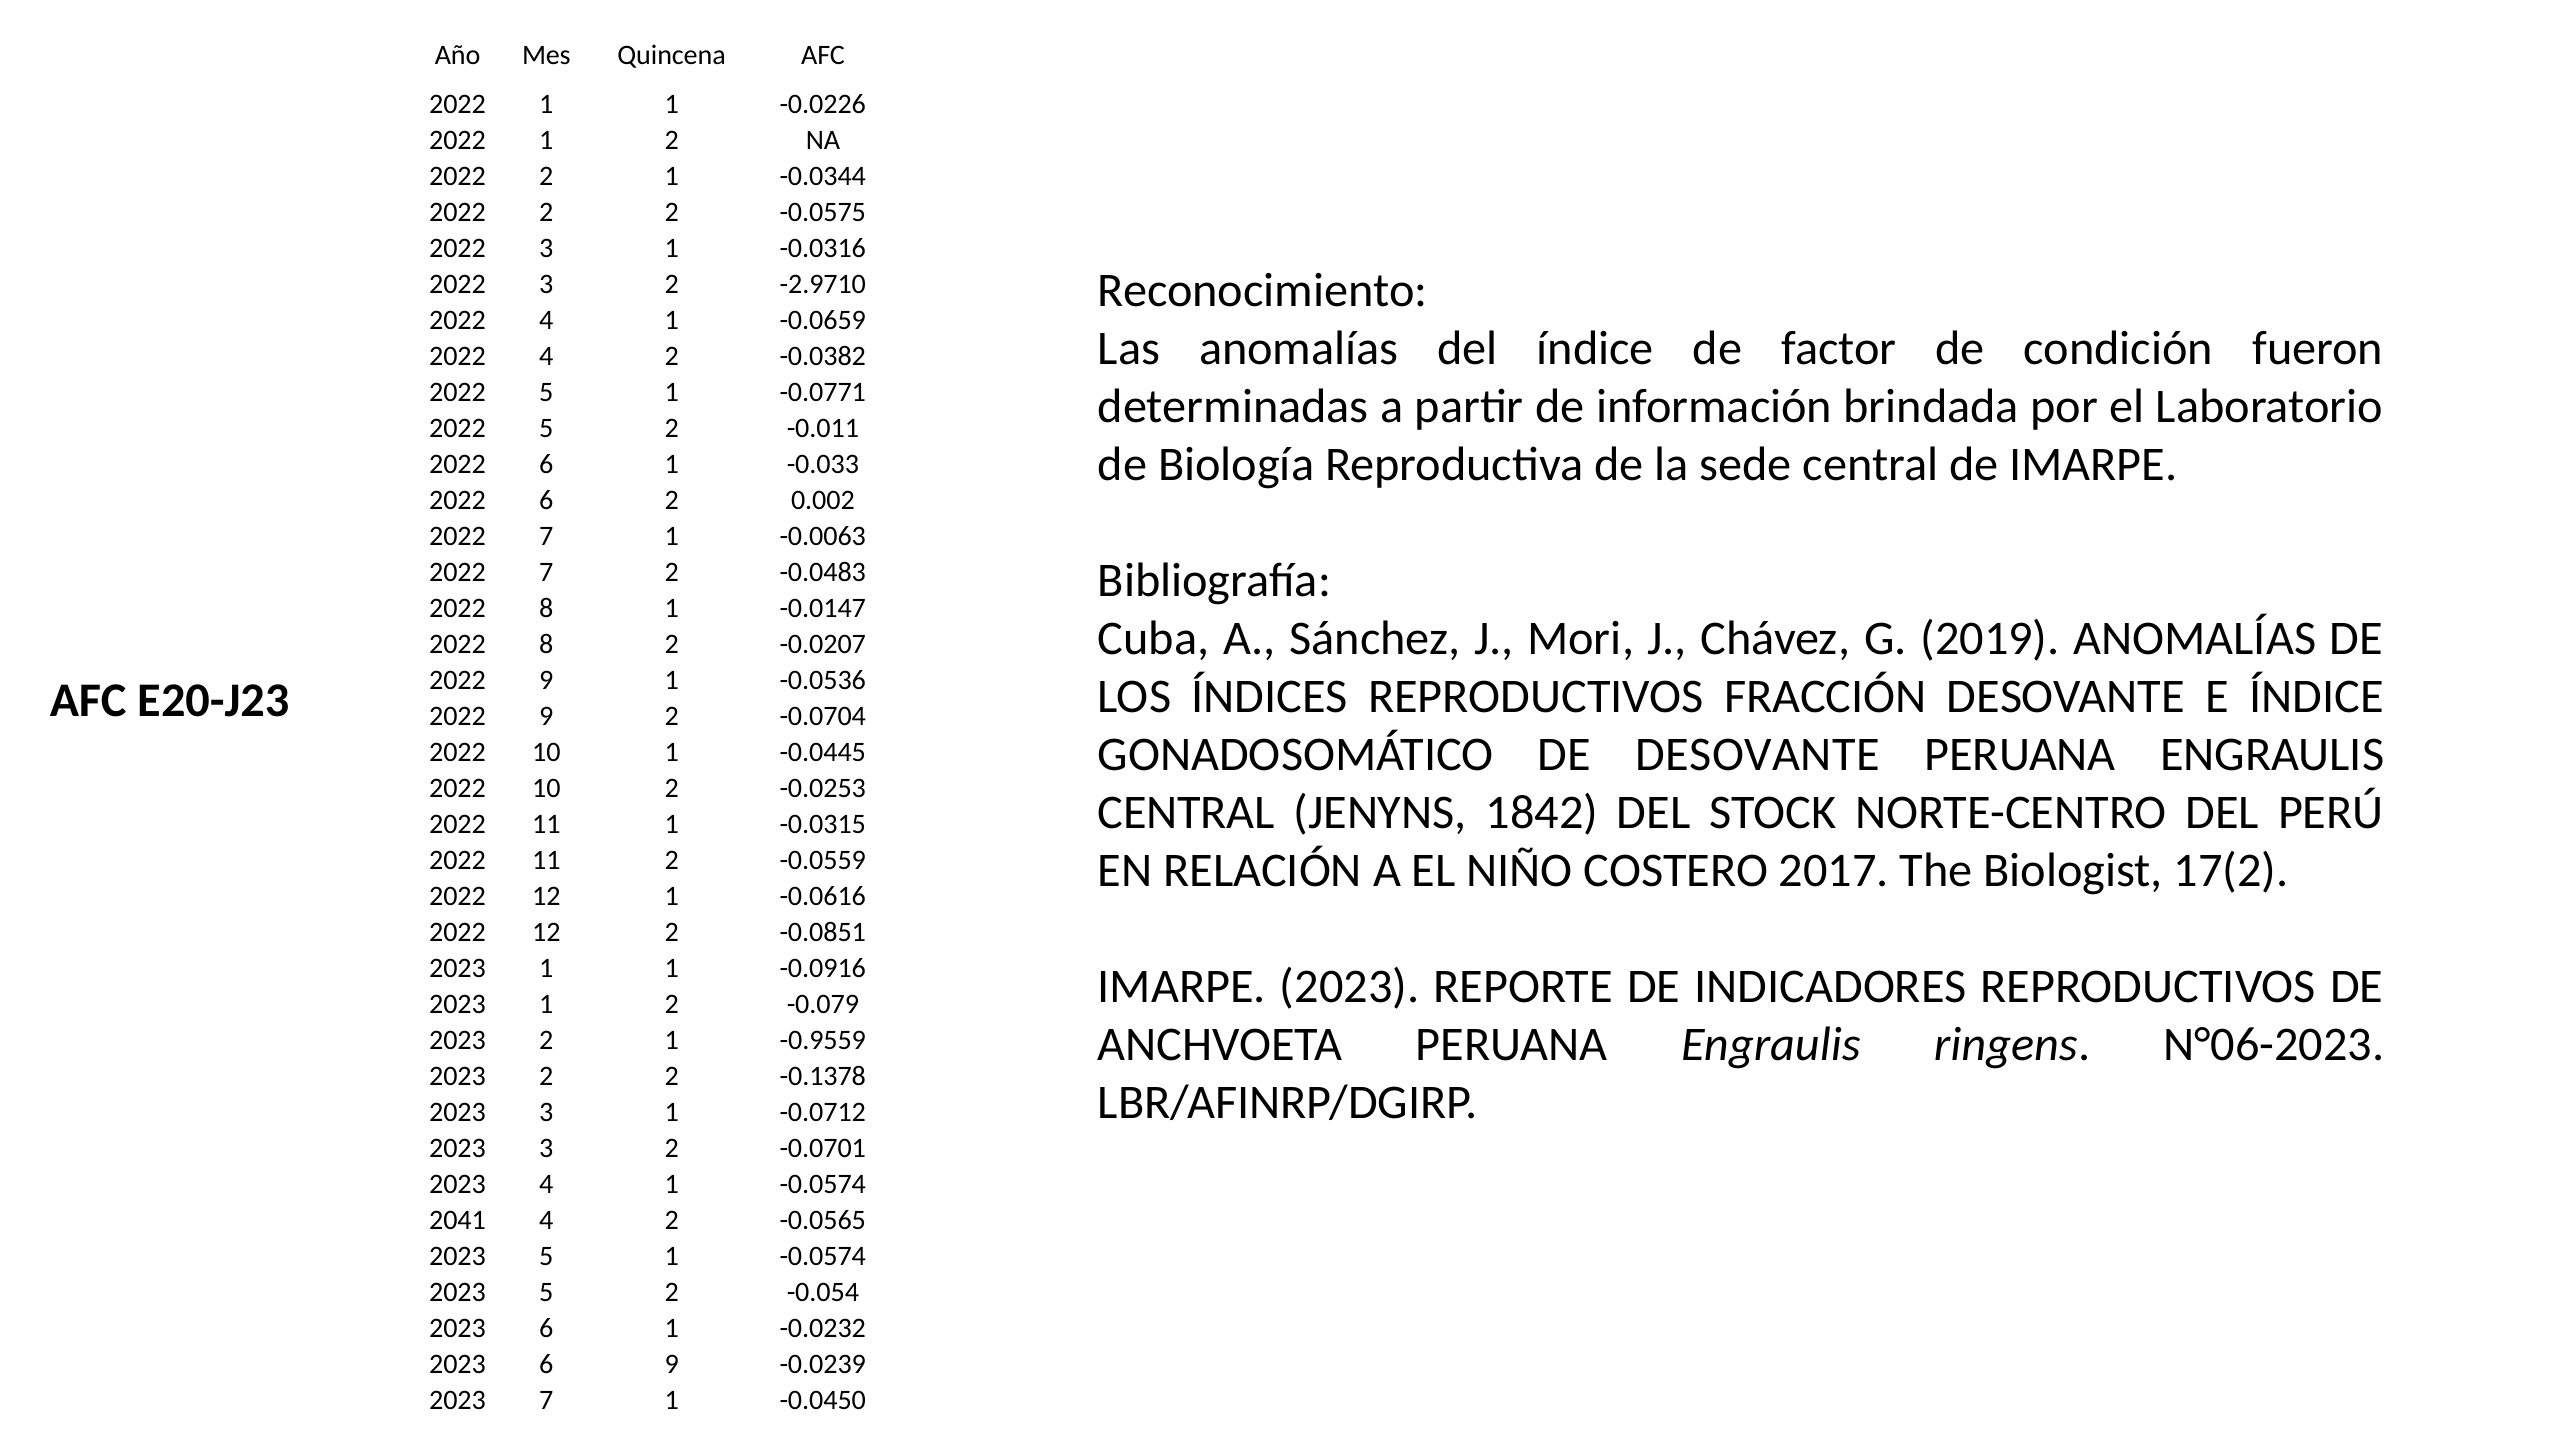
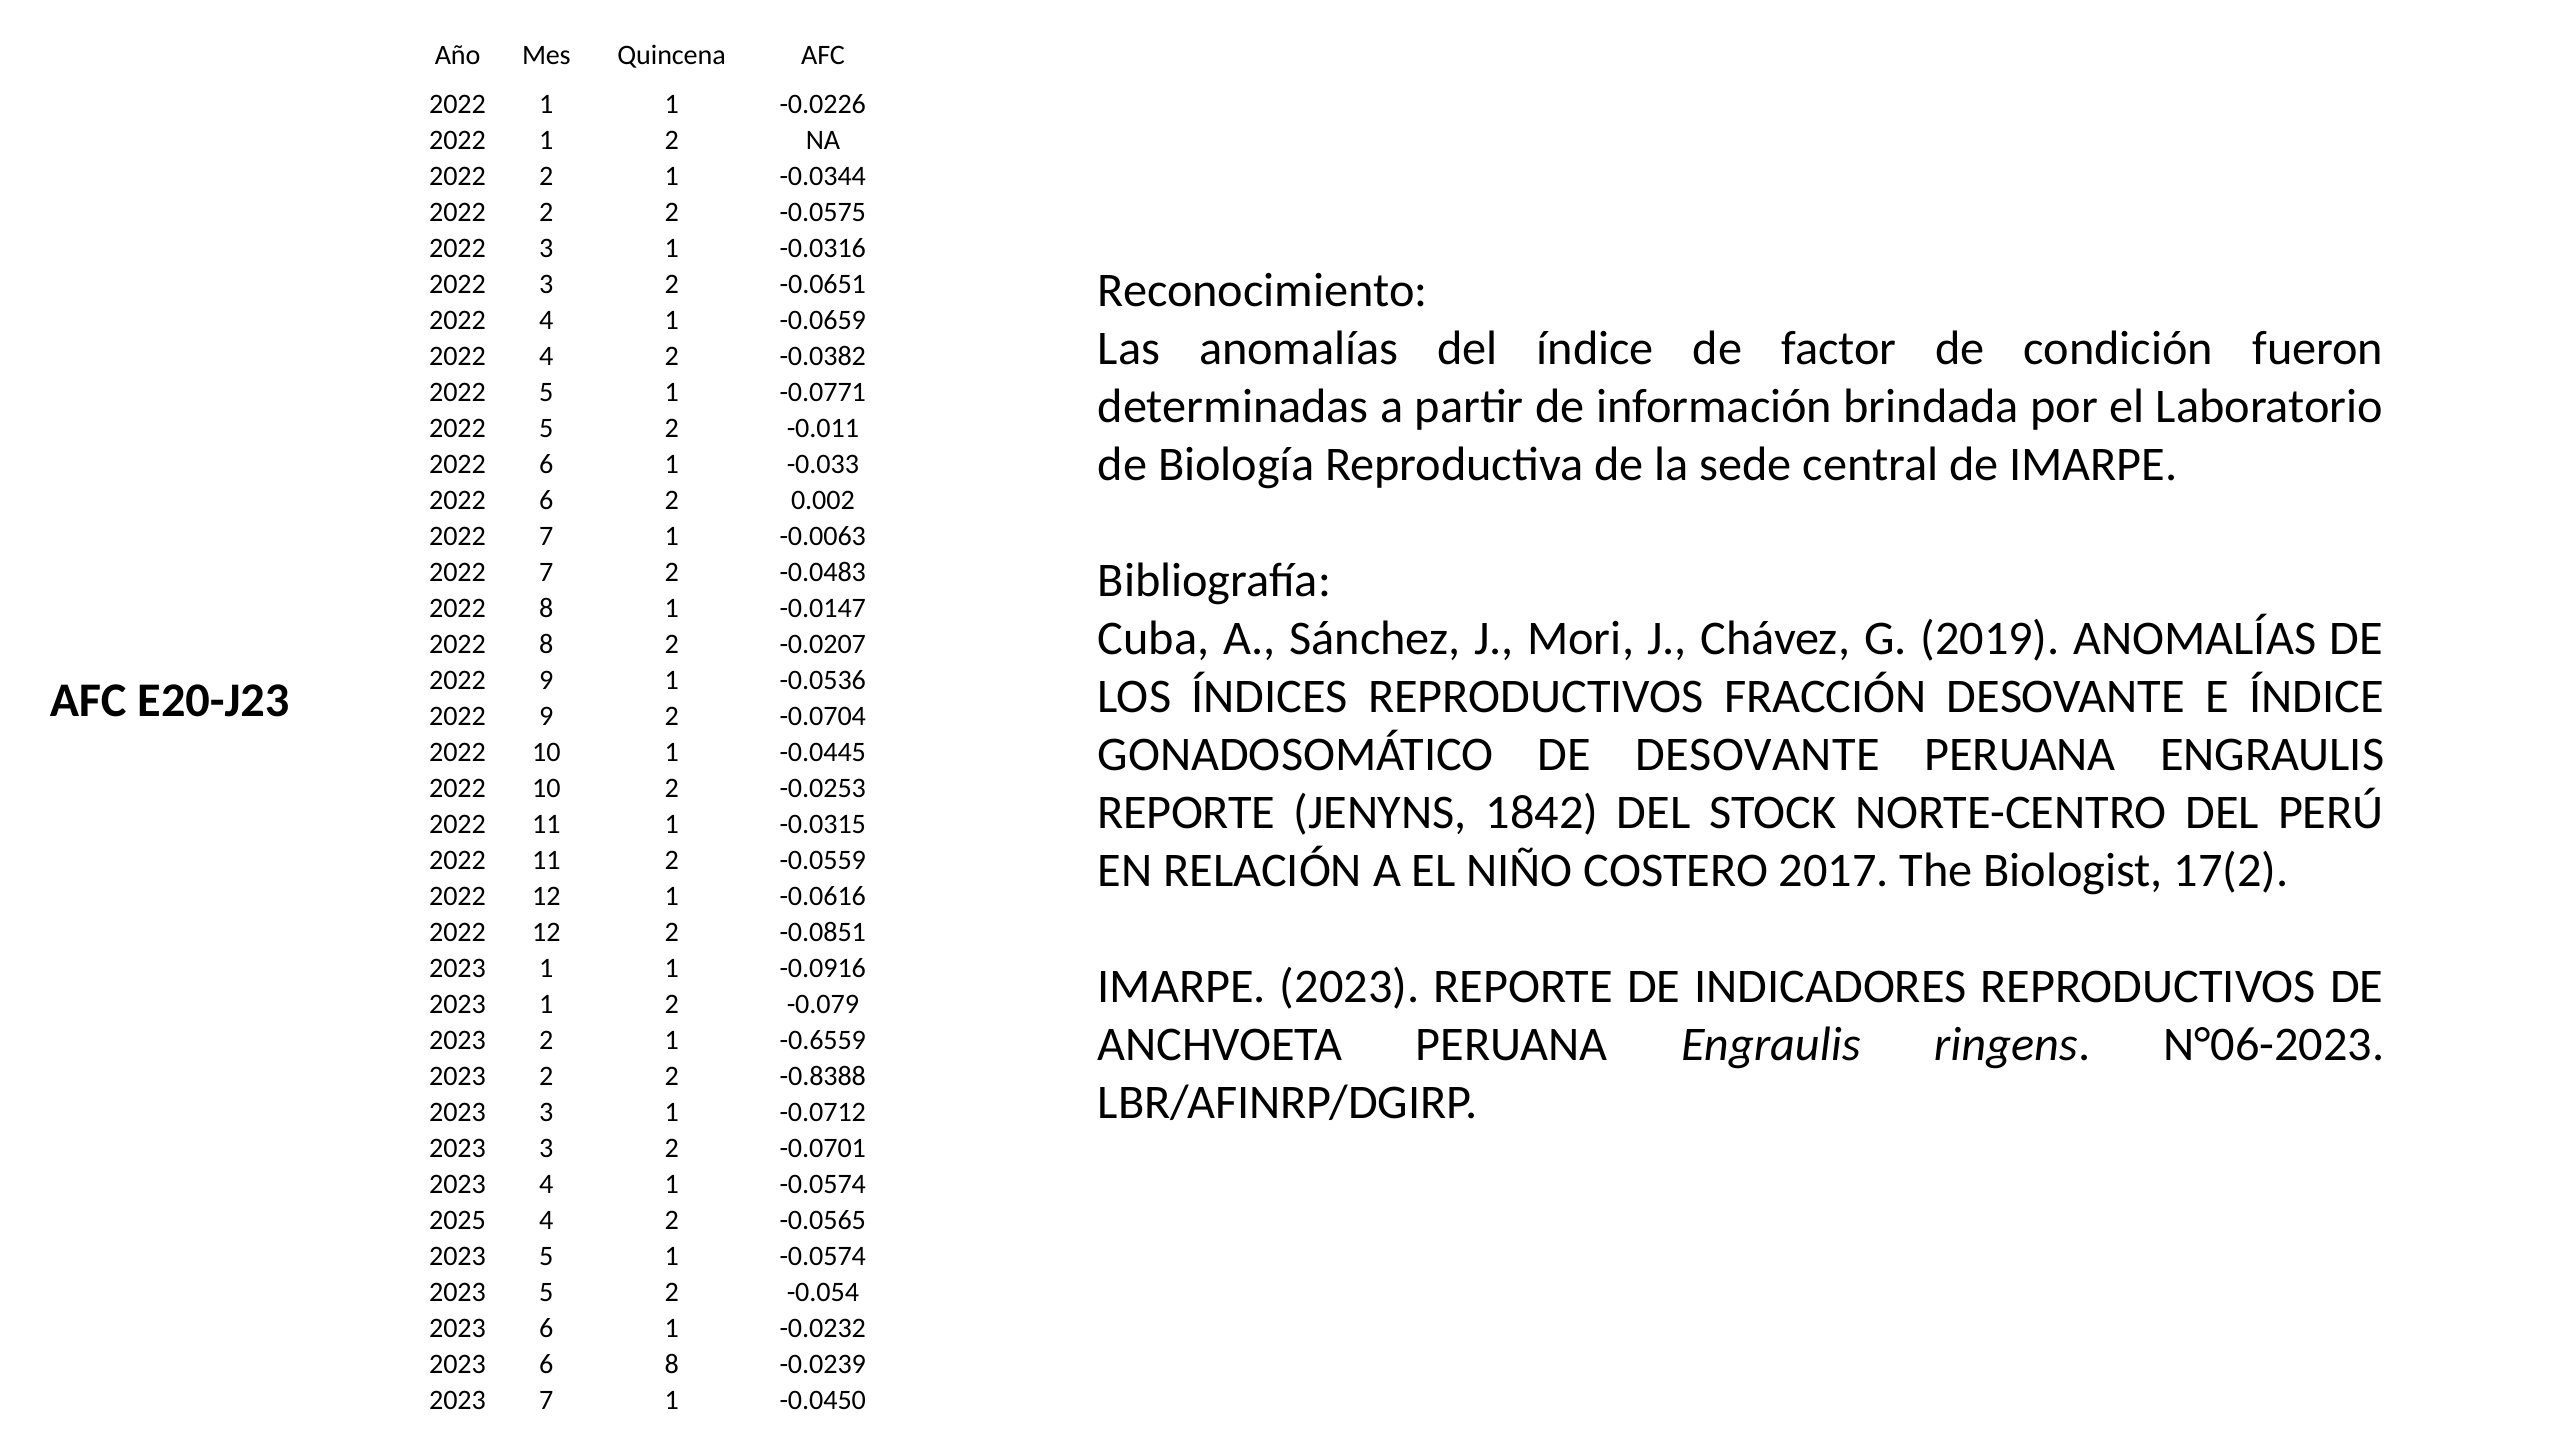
-2.9710: -2.9710 -> -0.0651 (823, 284)
CENTRAL: CENTRAL -> REPORTE (1187, 812)
-0.9559: -0.9559 -> -0.6559 (823, 1040)
-0.1378: -0.1378 -> -0.8388 (823, 1076)
2041: 2041 -> 2025 (458, 1220)
6 9: 9 -> 8 (672, 1364)
